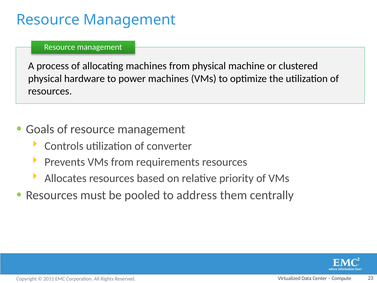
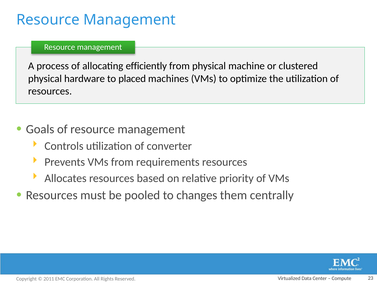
allocating machines: machines -> efficiently (146, 66)
power: power -> placed (132, 78)
address: address -> changes (197, 195)
